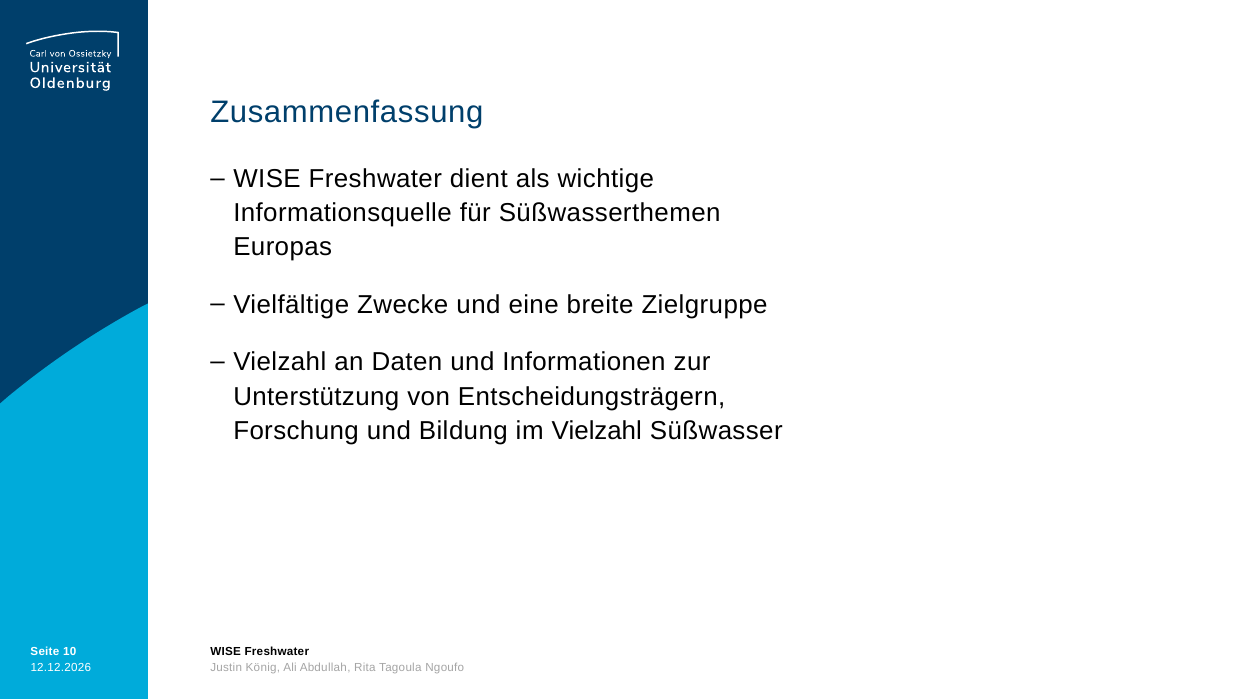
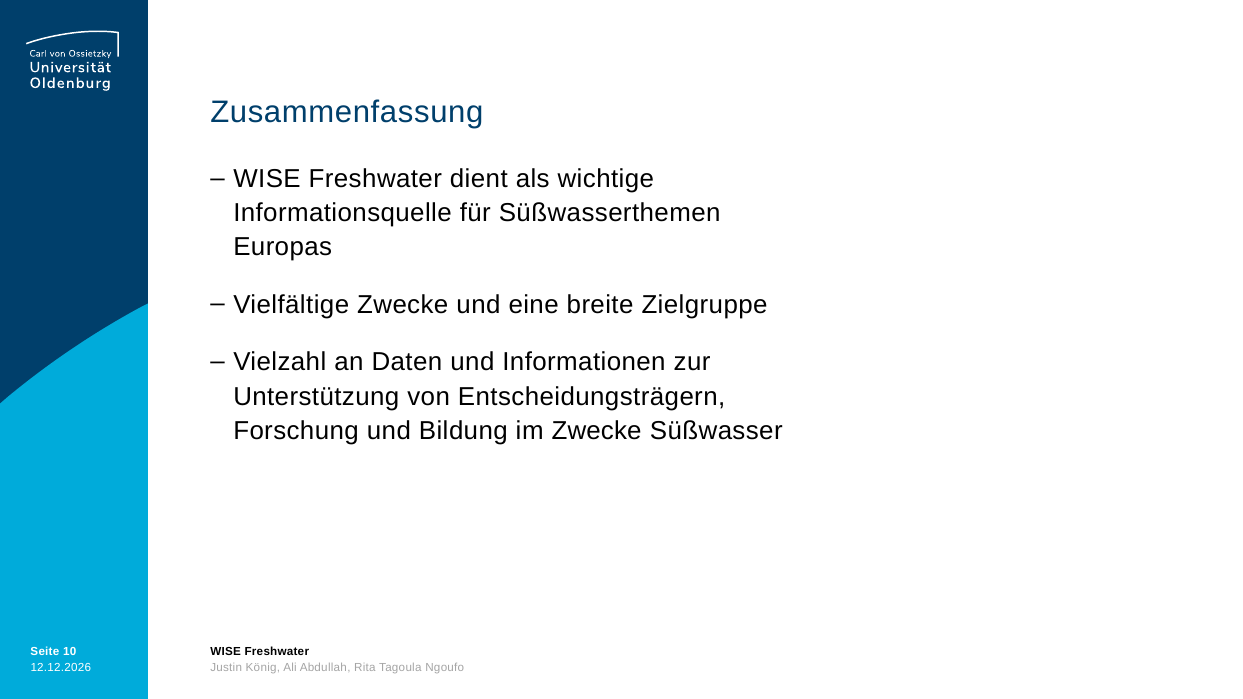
im Vielzahl: Vielzahl -> Zwecke (597, 431)
